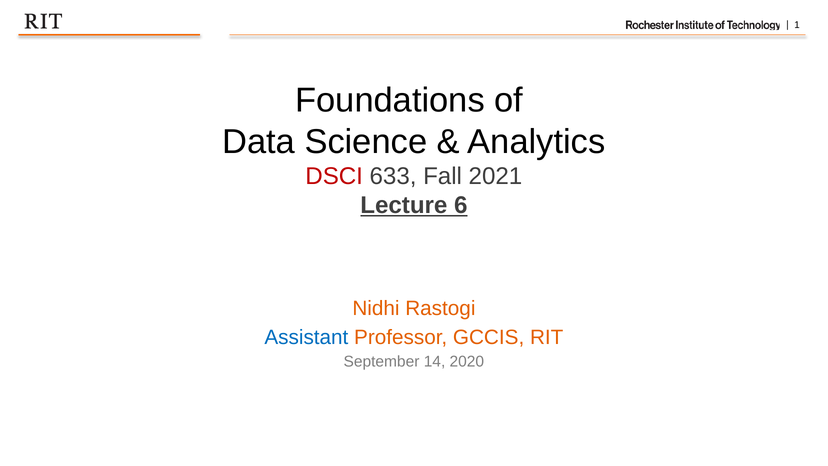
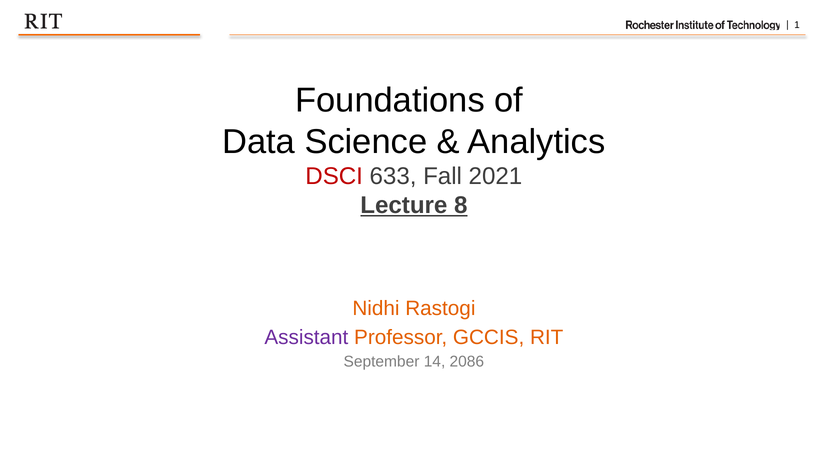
6: 6 -> 8 (461, 205)
Assistant colour: blue -> purple (306, 337)
2020: 2020 -> 2086 (467, 362)
